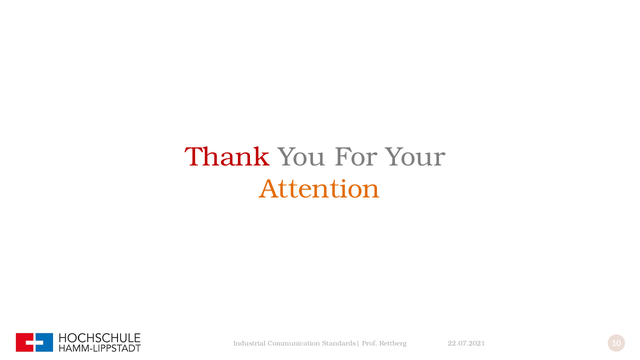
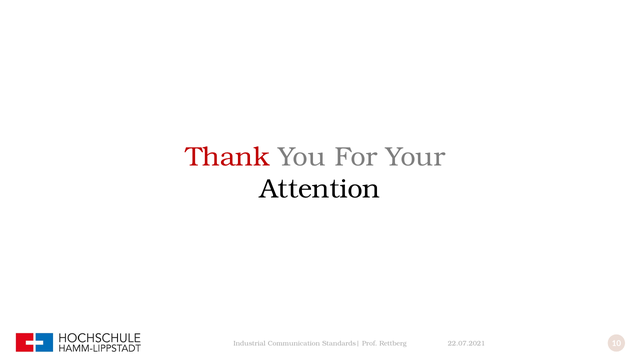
Attention colour: orange -> black (320, 189)
